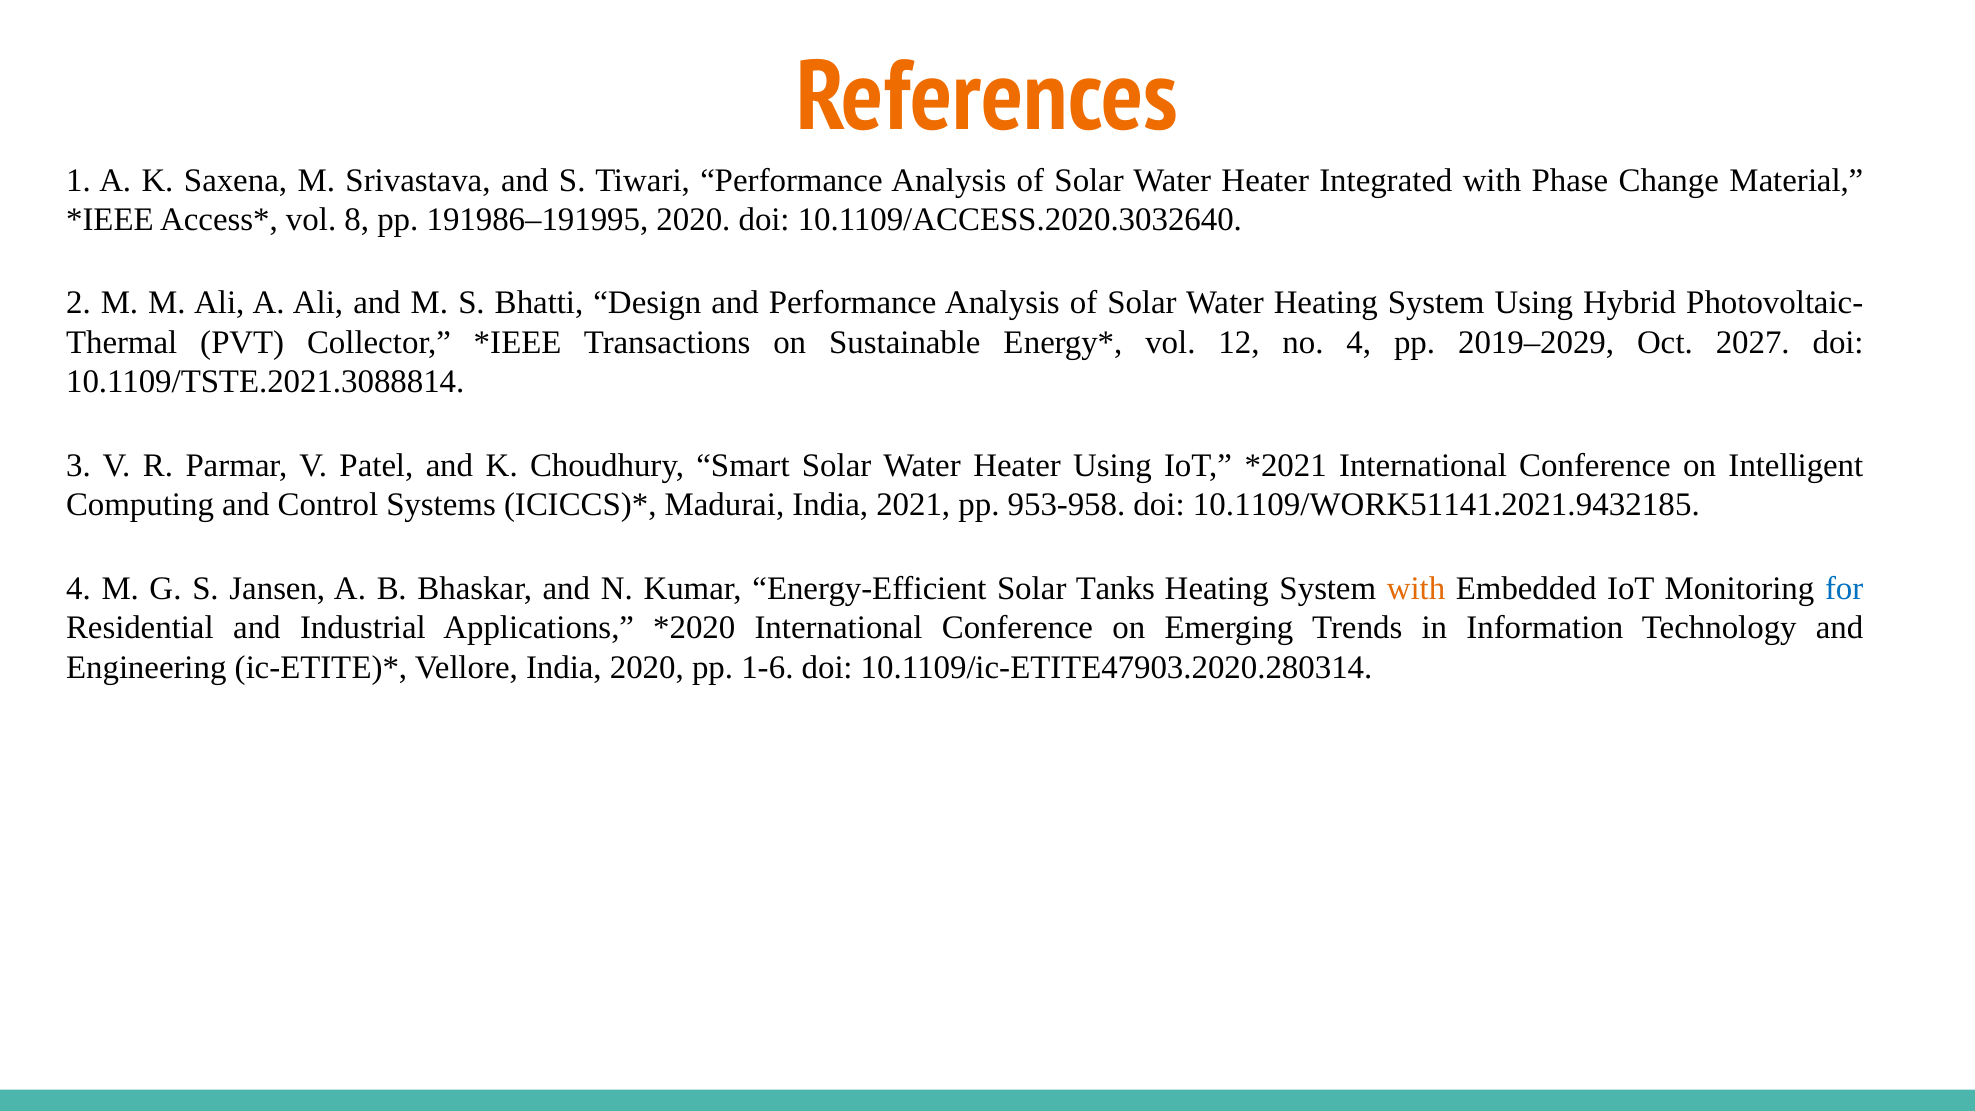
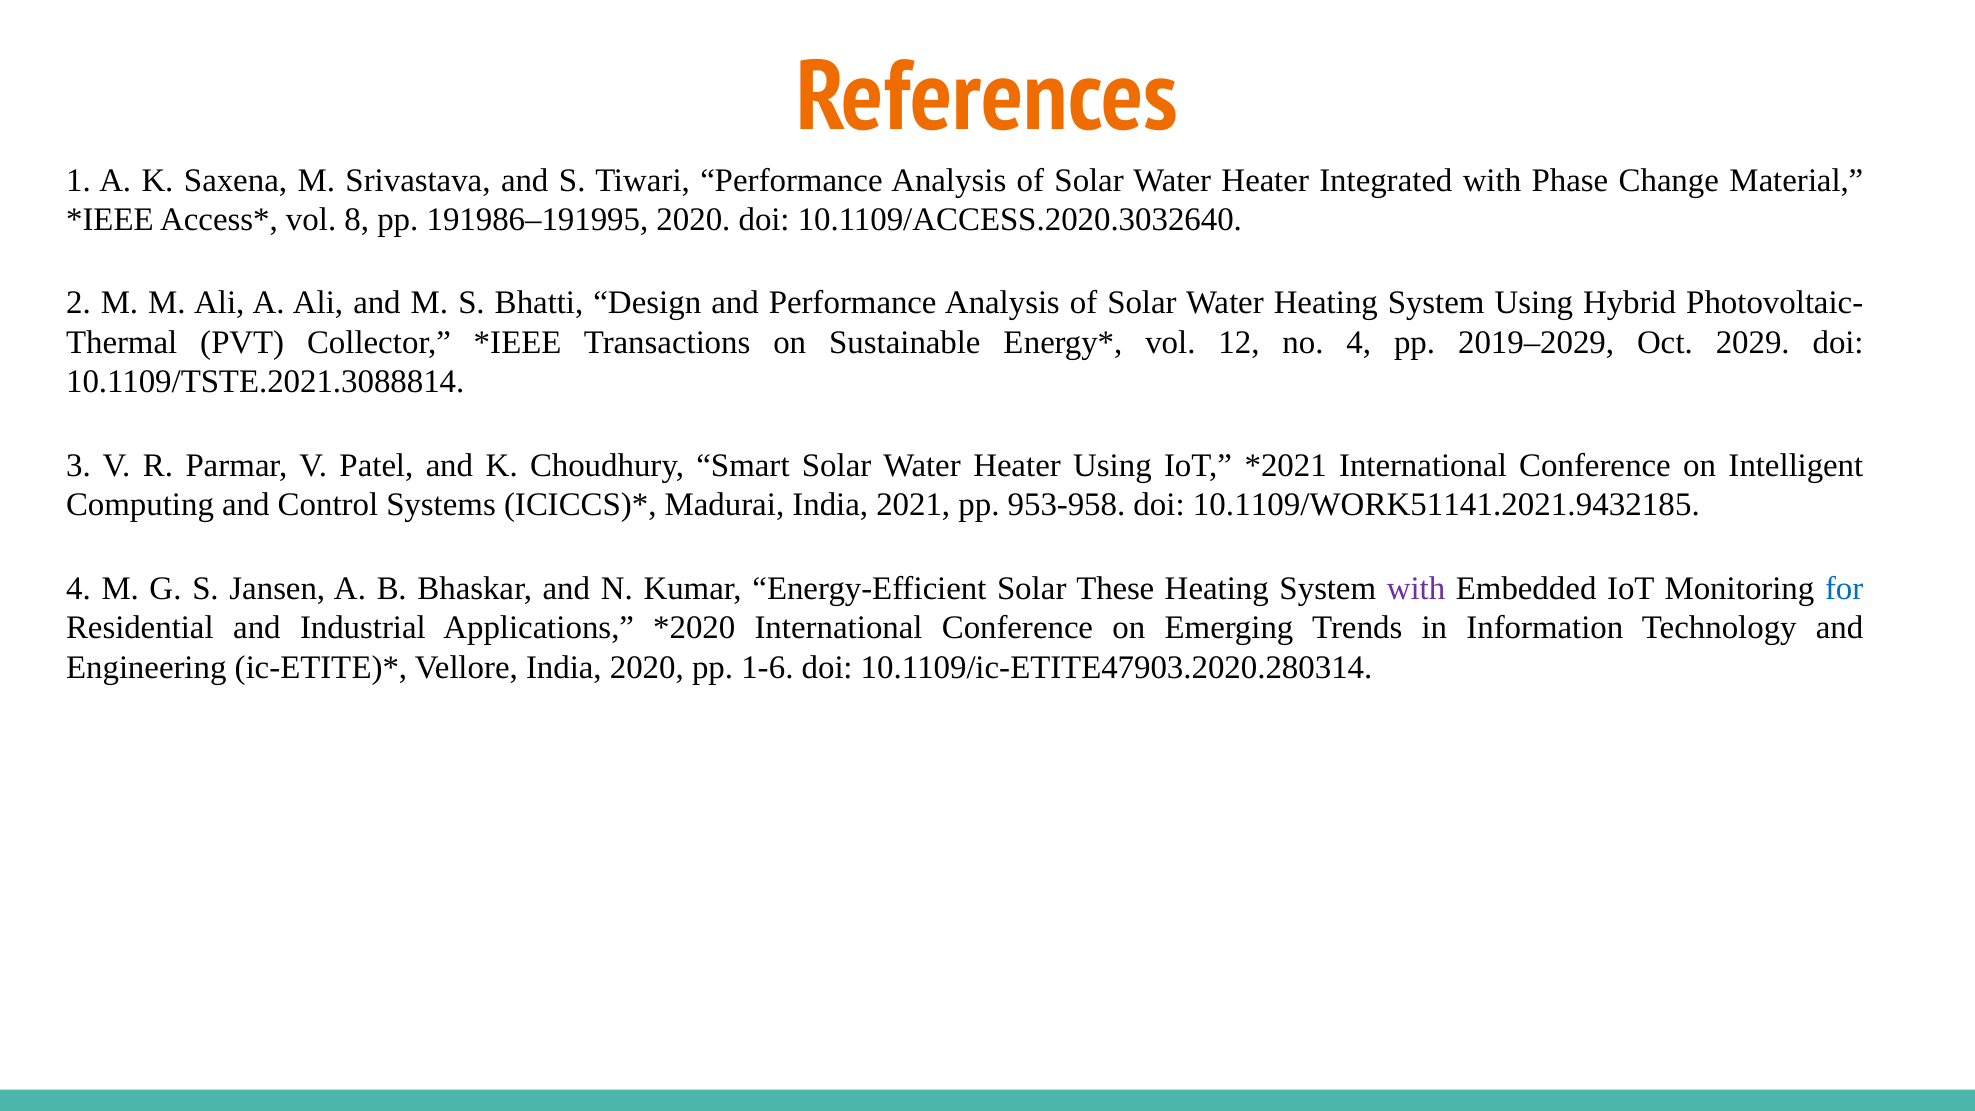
2027: 2027 -> 2029 (1753, 343)
Tanks: Tanks -> These (1115, 588)
with colour: orange -> purple (1416, 588)
